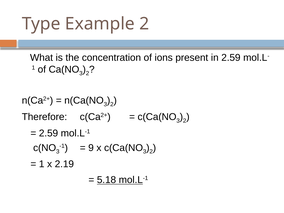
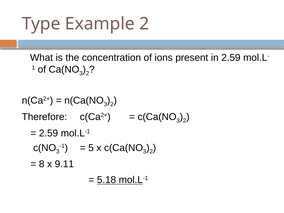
9: 9 -> 5 (91, 148)
1: 1 -> 8 (42, 164)
2.19: 2.19 -> 9.11 (64, 164)
